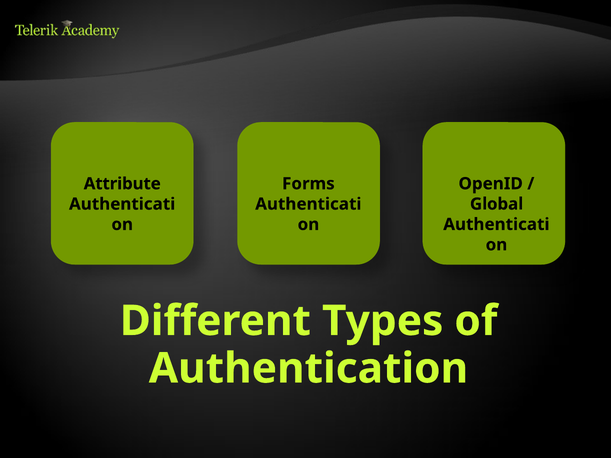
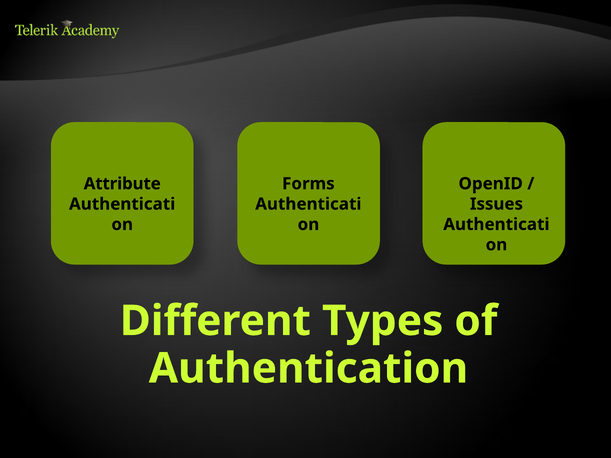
Global: Global -> Issues (496, 204)
